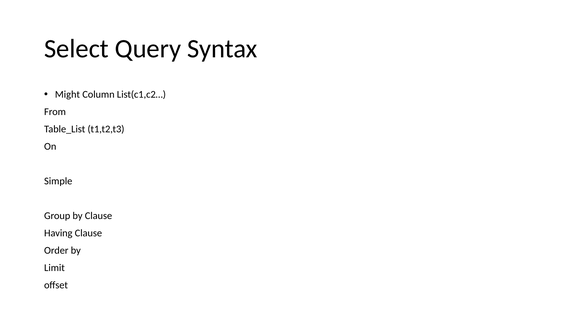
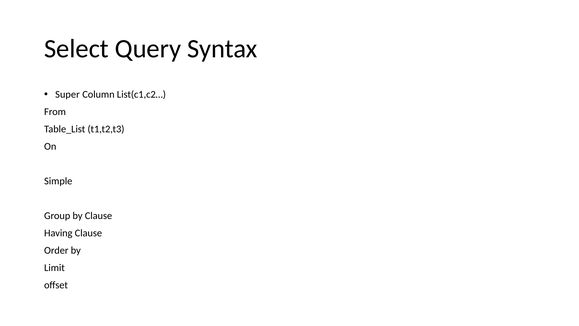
Might: Might -> Super (67, 95)
